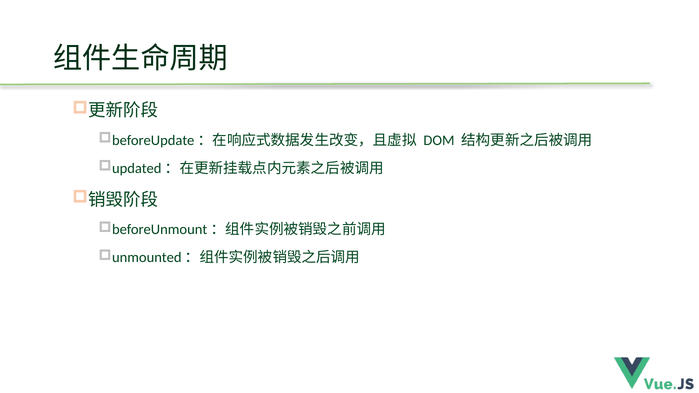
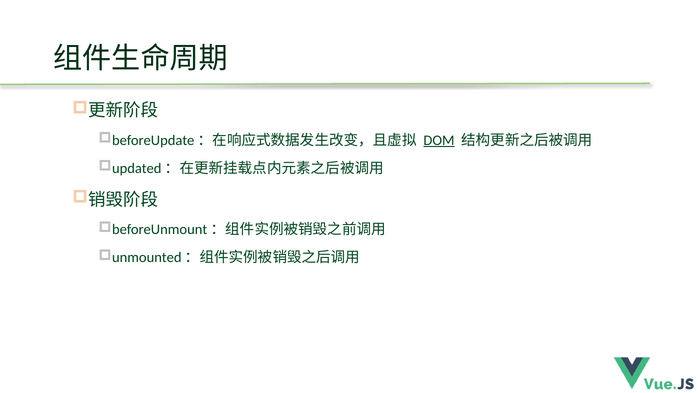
DOM underline: none -> present (439, 140)
